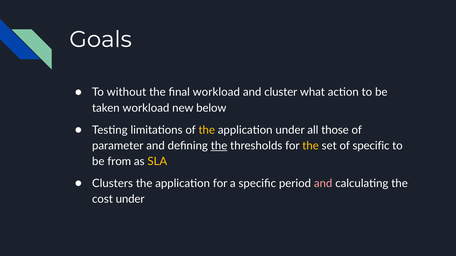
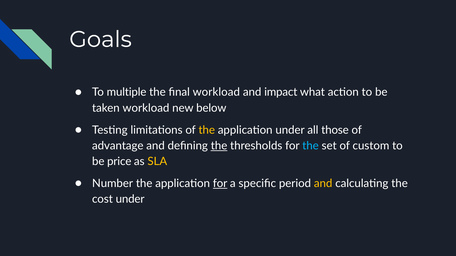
without: without -> multiple (127, 92)
cluster: cluster -> impact (281, 92)
parameter: parameter -> advantage (118, 146)
the colour: yellow -> light blue (311, 146)
of specific: specific -> custom (371, 146)
from: from -> price (119, 162)
Clusters: Clusters -> Number (113, 184)
for underline: none -> present (220, 184)
and colour: pink -> yellow (323, 184)
